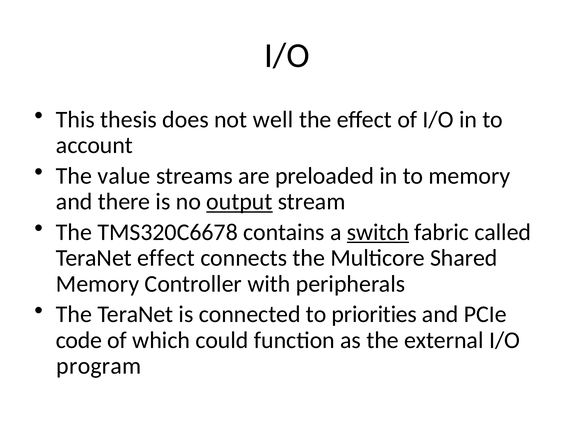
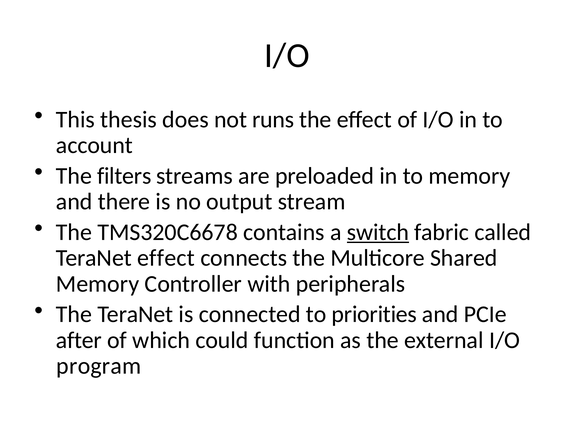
well: well -> runs (273, 119)
value: value -> filters (124, 176)
output underline: present -> none (239, 201)
code: code -> after (79, 340)
